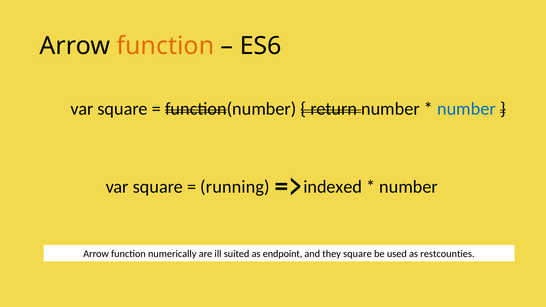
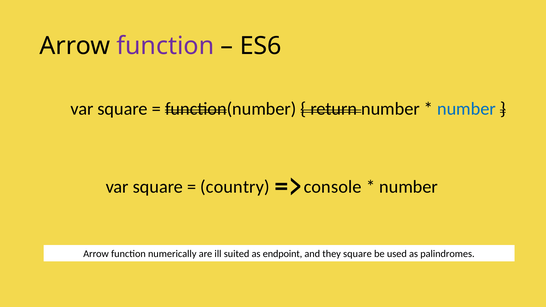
function colour: orange -> purple (165, 46)
running: running -> country (235, 187)
indexed: indexed -> console (333, 187)
restcounties: restcounties -> palindromes (447, 254)
